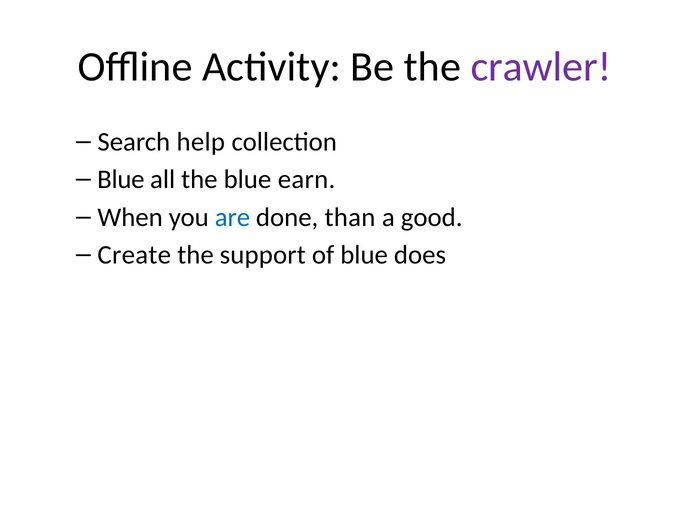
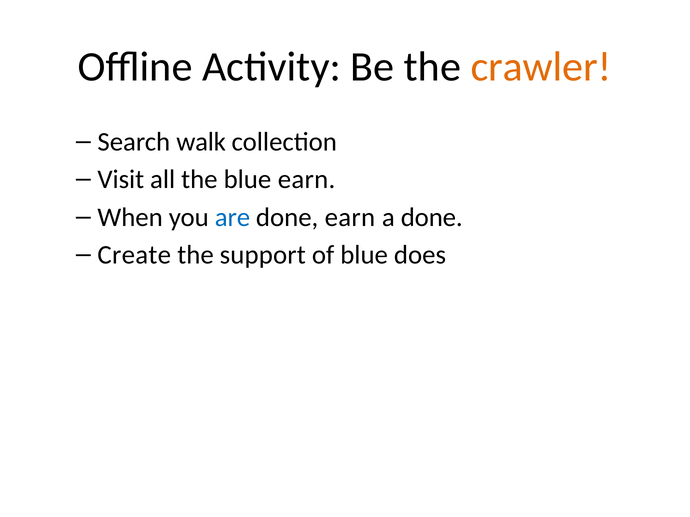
crawler colour: purple -> orange (541, 67)
help: help -> walk (201, 142)
Blue: Blue -> Visit (121, 180)
done than: than -> earn (350, 217)
a good: good -> done (432, 217)
